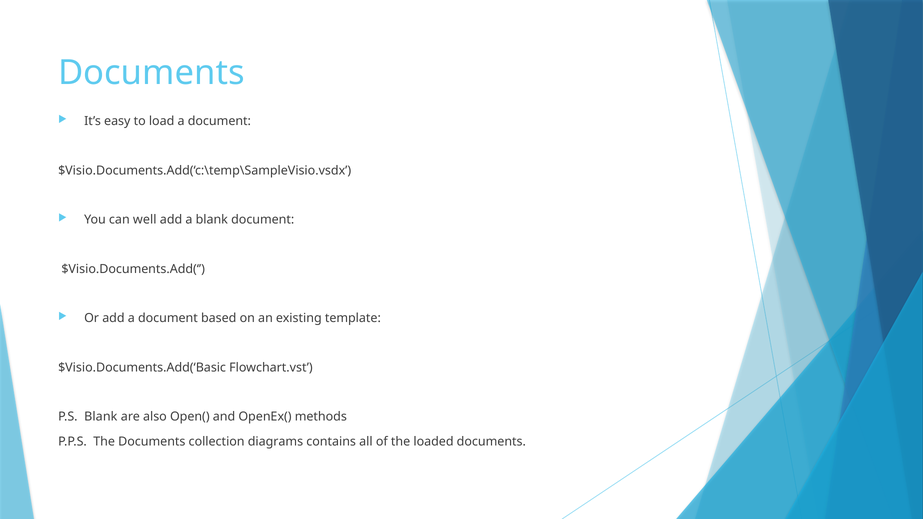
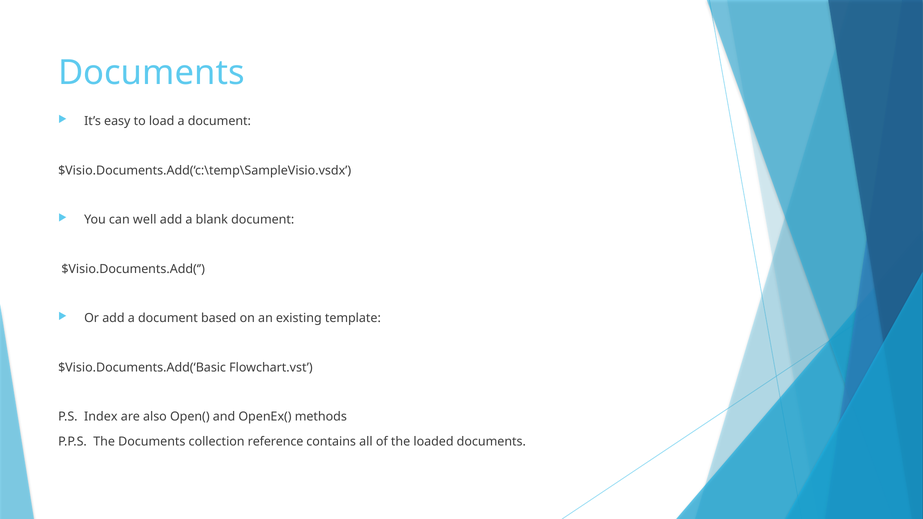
P.S Blank: Blank -> Index (101, 417)
diagrams: diagrams -> reference (276, 442)
